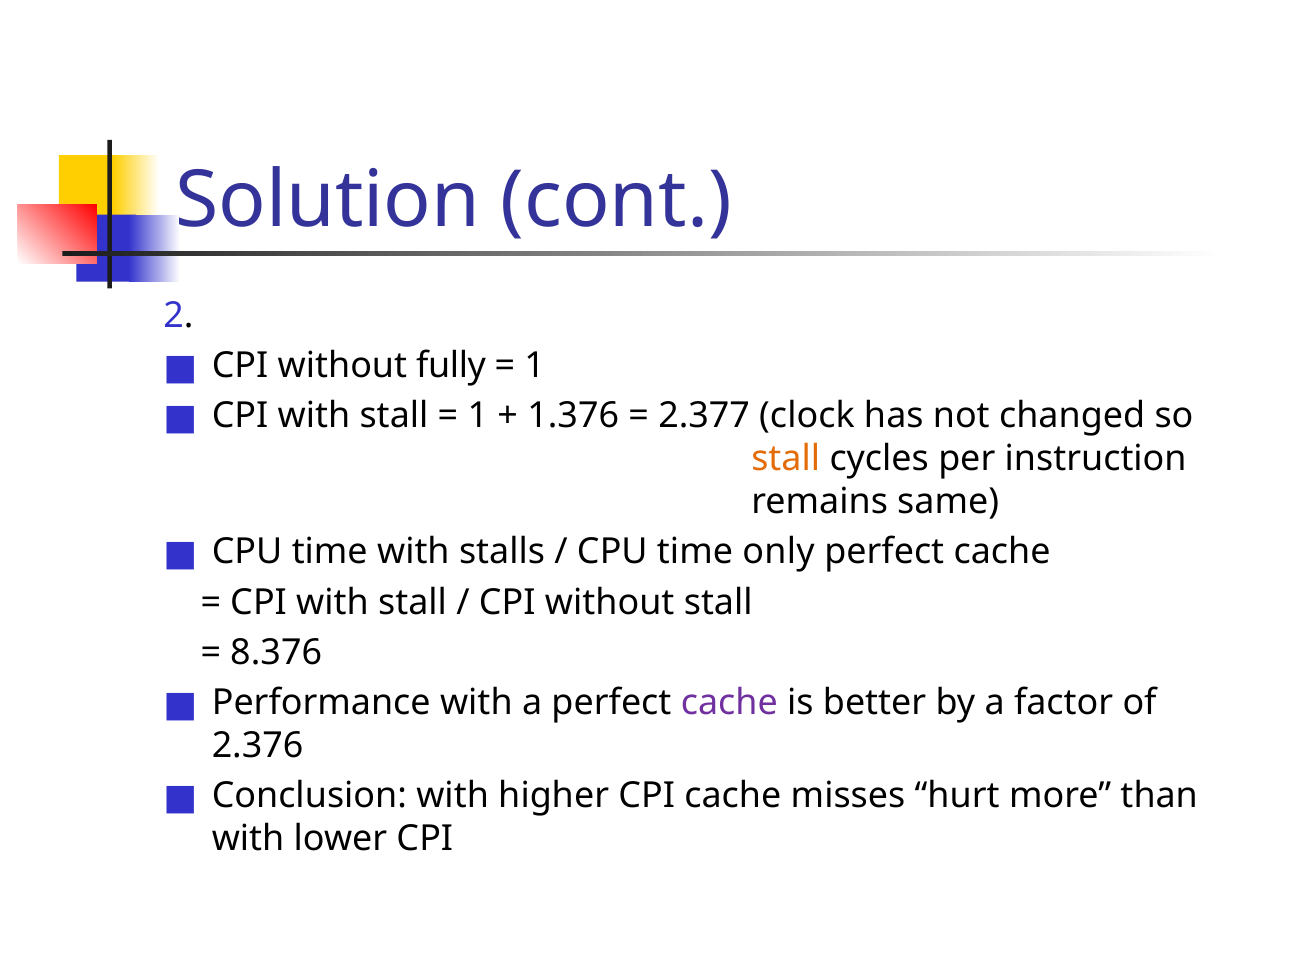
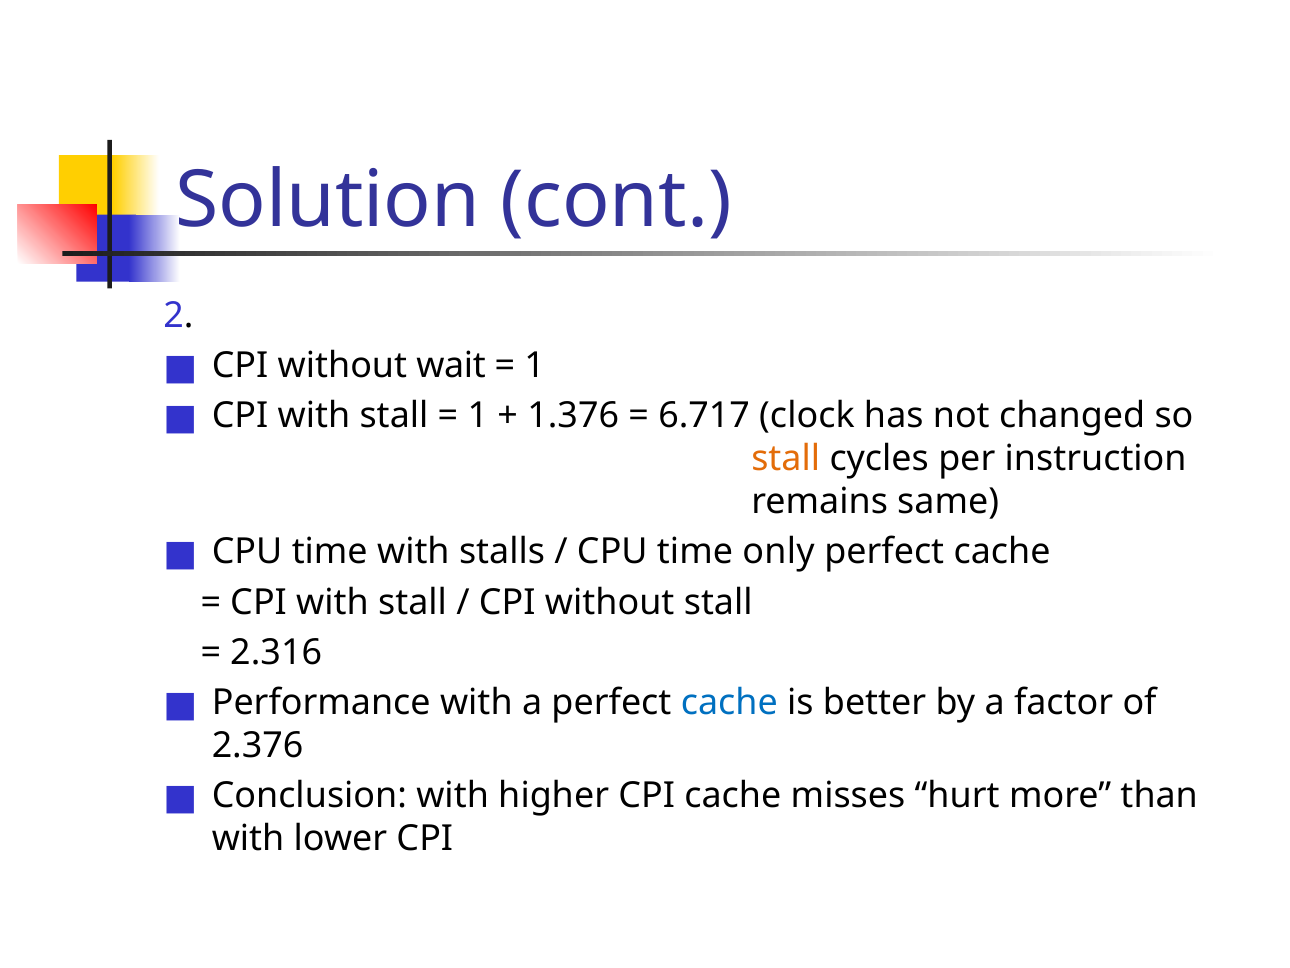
fully: fully -> wait (451, 365)
2.377: 2.377 -> 6.717 (704, 415)
8.376: 8.376 -> 2.316 (276, 652)
cache colour: purple -> blue (729, 702)
